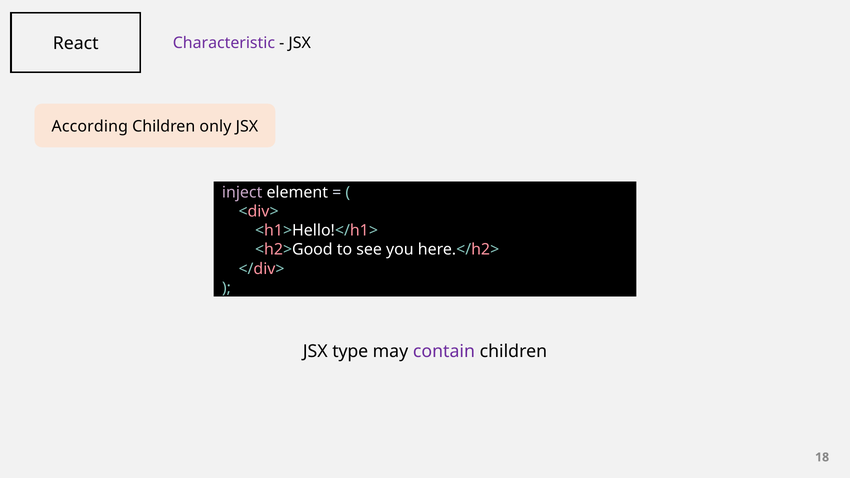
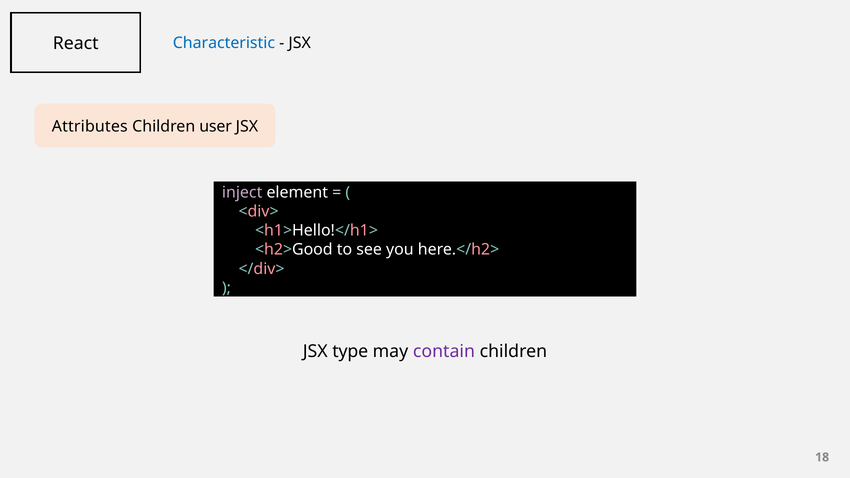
Characteristic colour: purple -> blue (224, 43)
According: According -> Attributes (90, 127)
only: only -> user (216, 127)
